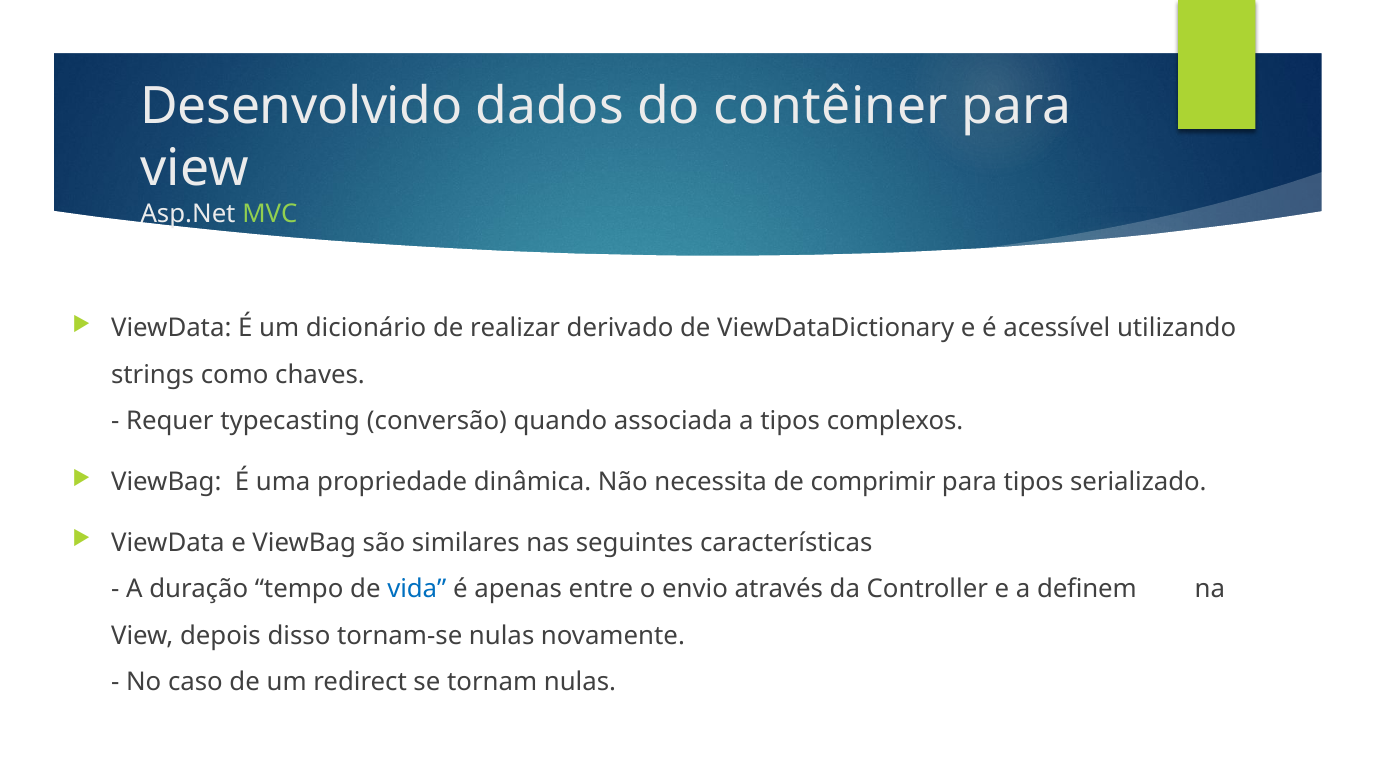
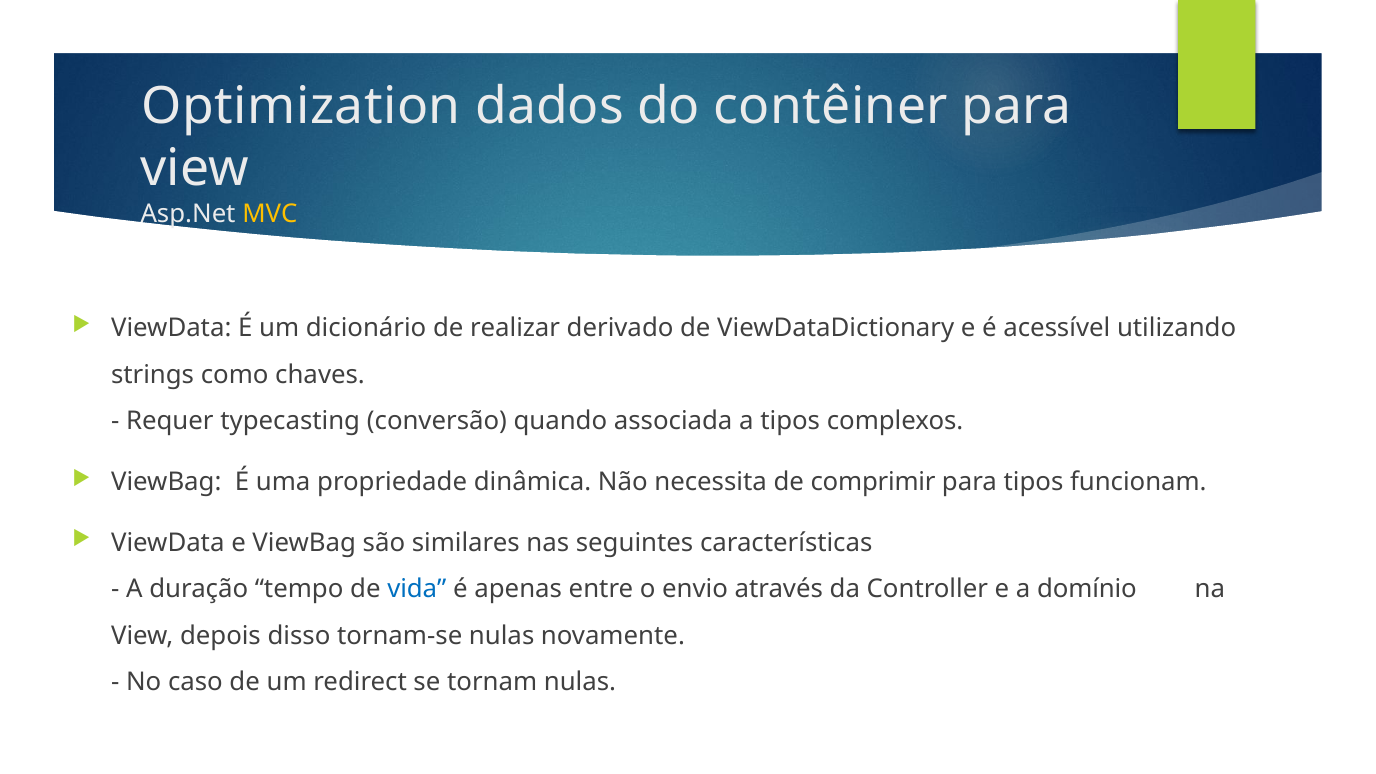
Desenvolvido: Desenvolvido -> Optimization (301, 107)
MVC colour: light green -> yellow (270, 213)
serializado: serializado -> funcionam (1138, 482)
definem: definem -> domínio (1087, 589)
